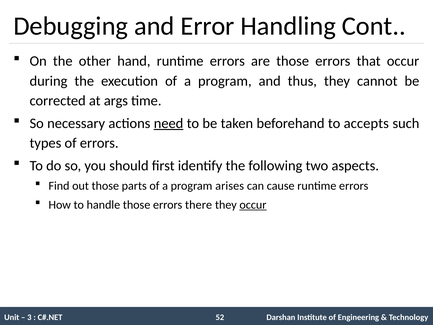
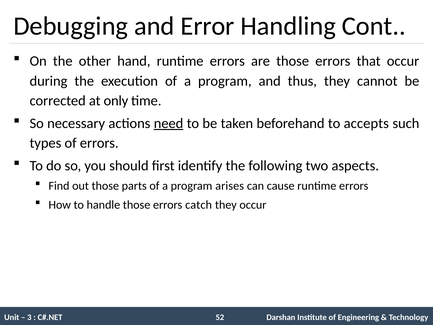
args: args -> only (116, 101)
there: there -> catch (199, 205)
occur underline: present -> none (253, 205)
